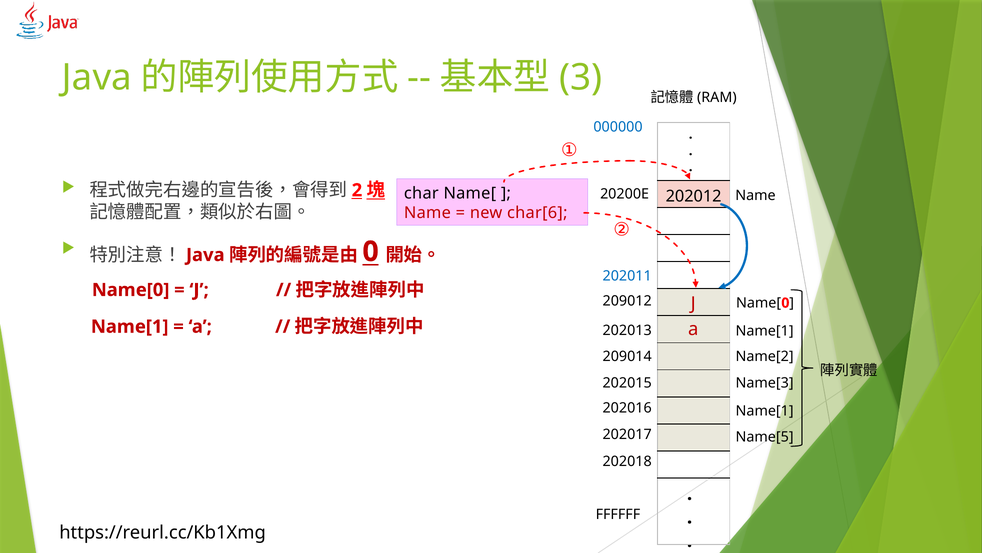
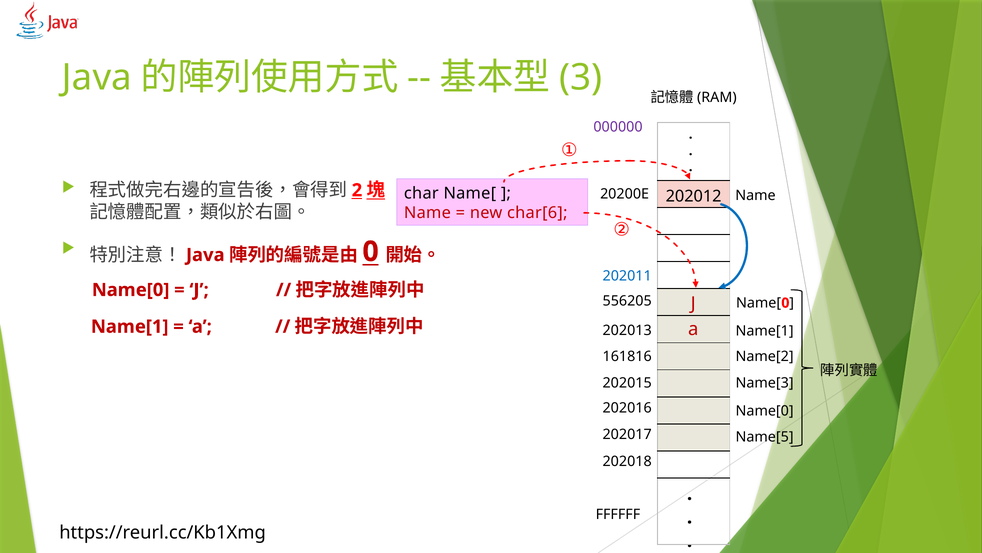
000000 colour: blue -> purple (618, 127)
209012: 209012 -> 556205 (627, 301)
209014: 209014 -> 161816 (627, 356)
Name[1: Name[1 -> Name[0 (765, 410)
